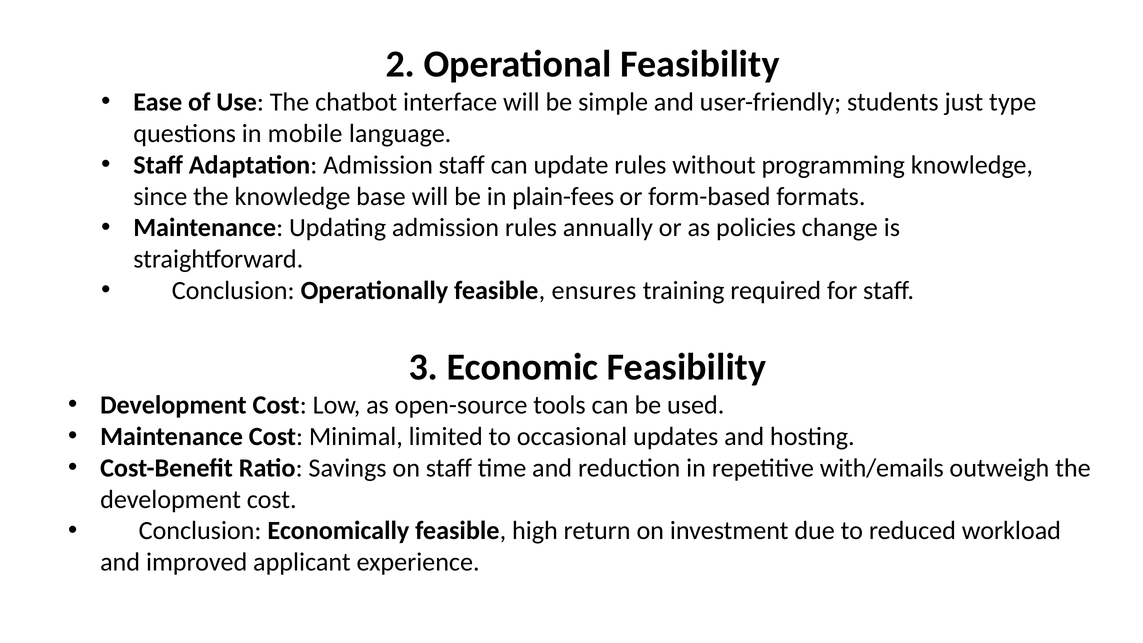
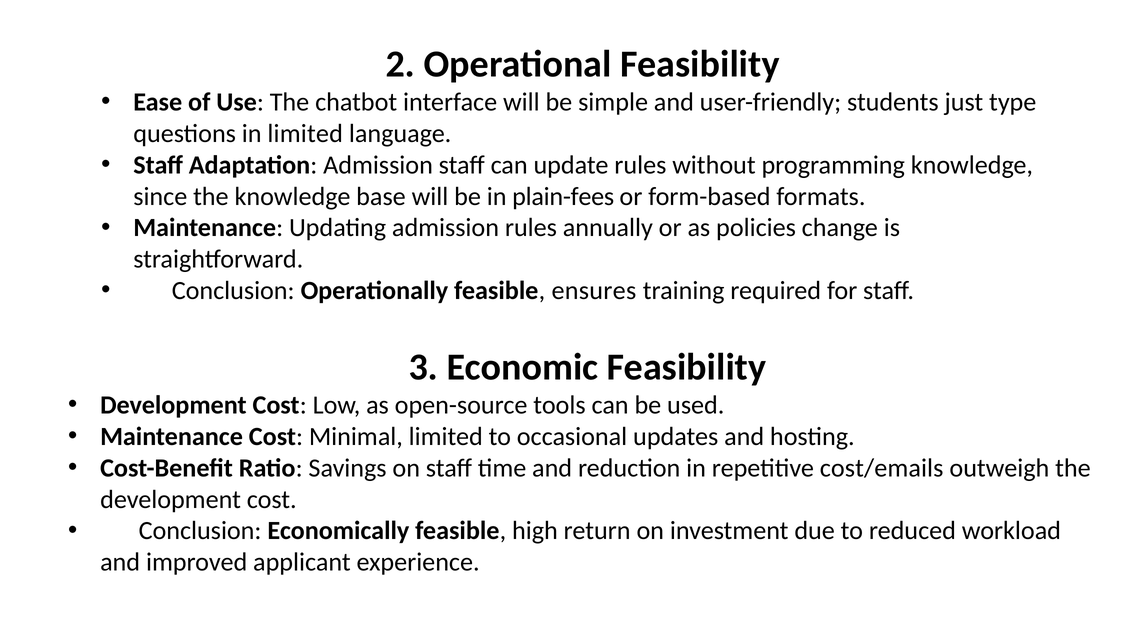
in mobile: mobile -> limited (305, 134)
with/emails: with/emails -> cost/emails (882, 468)
